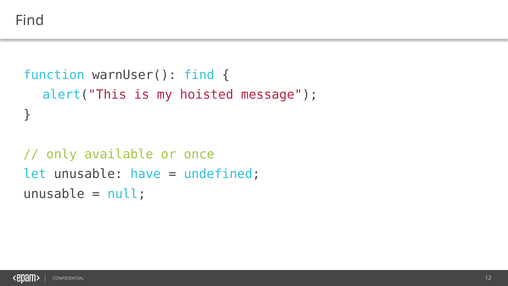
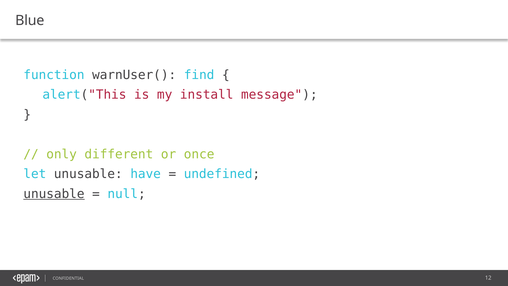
Find: Find -> Blue (30, 20)
hoisted: hoisted -> install (207, 95)
available: available -> different (119, 154)
unusable underline: none -> present (54, 194)
